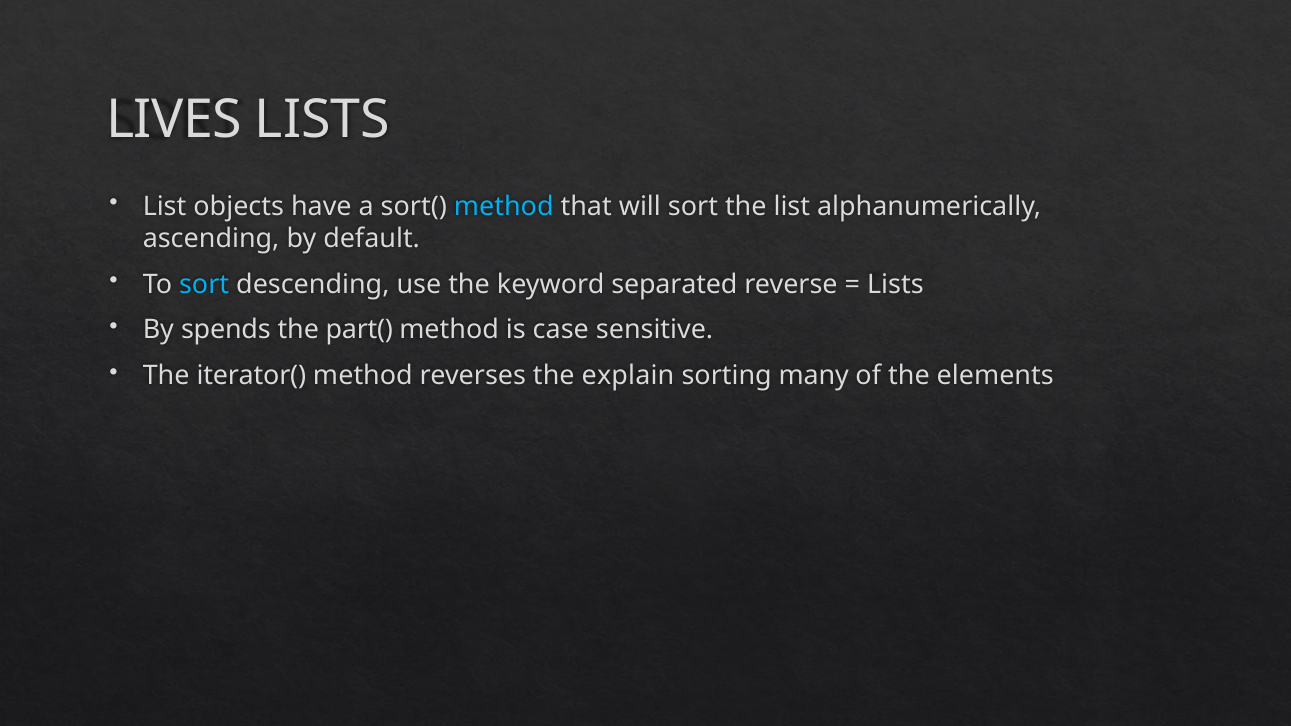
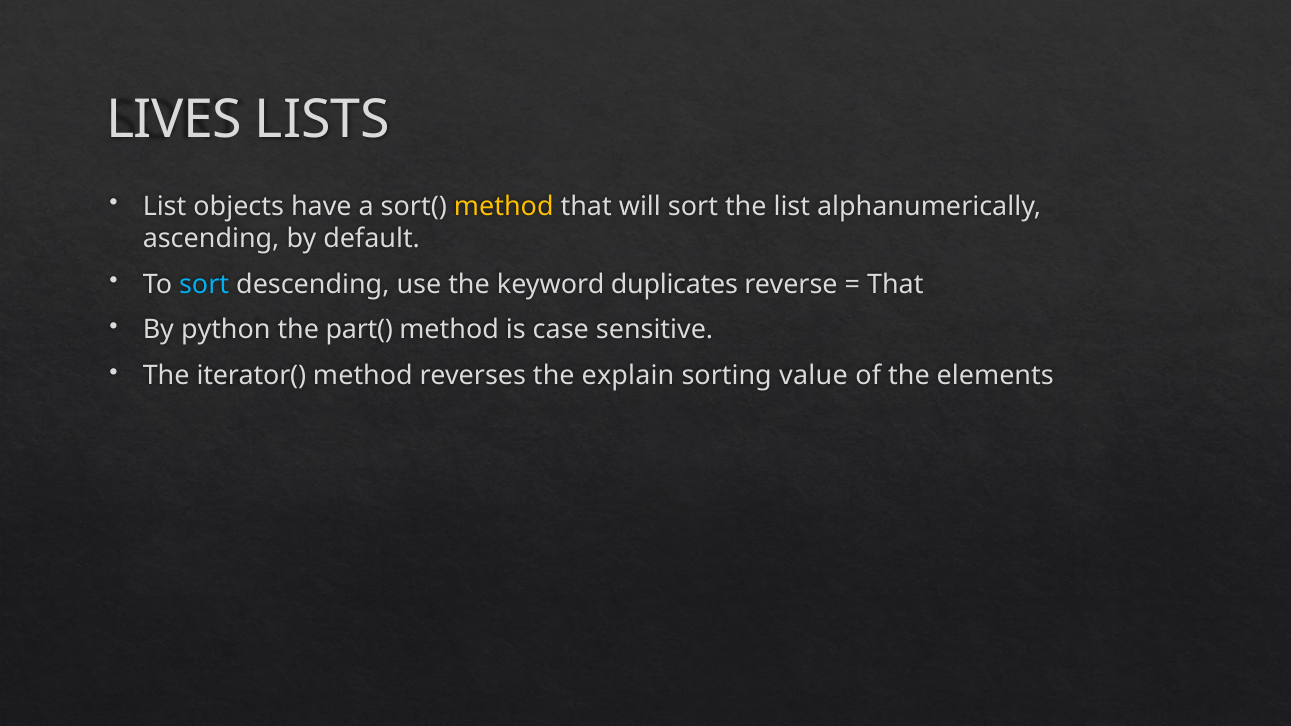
method colour: light blue -> yellow (504, 206)
separated: separated -> duplicates (674, 284)
Lists: Lists -> That (895, 284)
spends: spends -> python (226, 330)
many: many -> value (813, 376)
